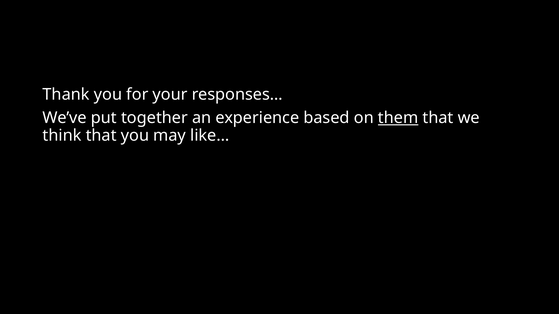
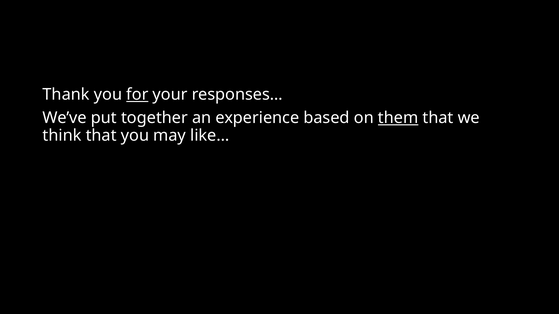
for underline: none -> present (137, 95)
